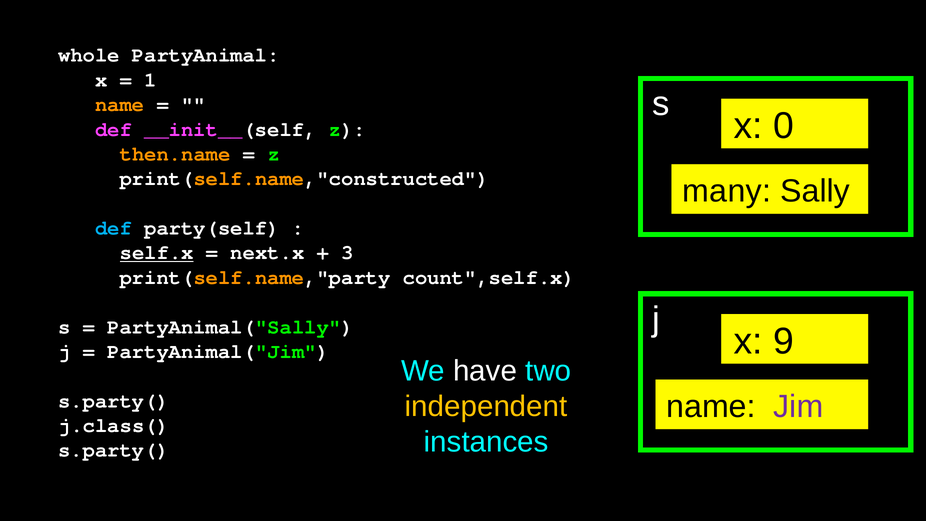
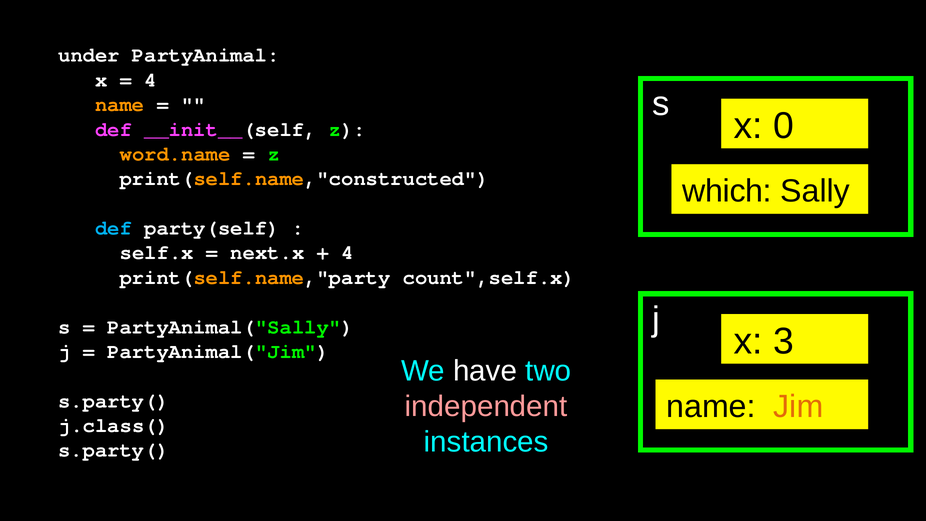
whole: whole -> under (89, 55)
1: 1 -> 4 (150, 80)
then.name: then.name -> word.name (175, 154)
many: many -> which (727, 191)
self.x underline: present -> none (157, 253)
3: 3 -> 4 (347, 253)
9: 9 -> 3 (783, 341)
Jim colour: purple -> orange (798, 407)
independent colour: yellow -> pink (486, 406)
